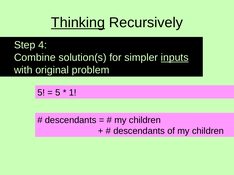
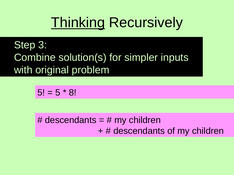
4: 4 -> 3 (43, 45)
inputs underline: present -> none (175, 58)
1: 1 -> 8 (73, 93)
